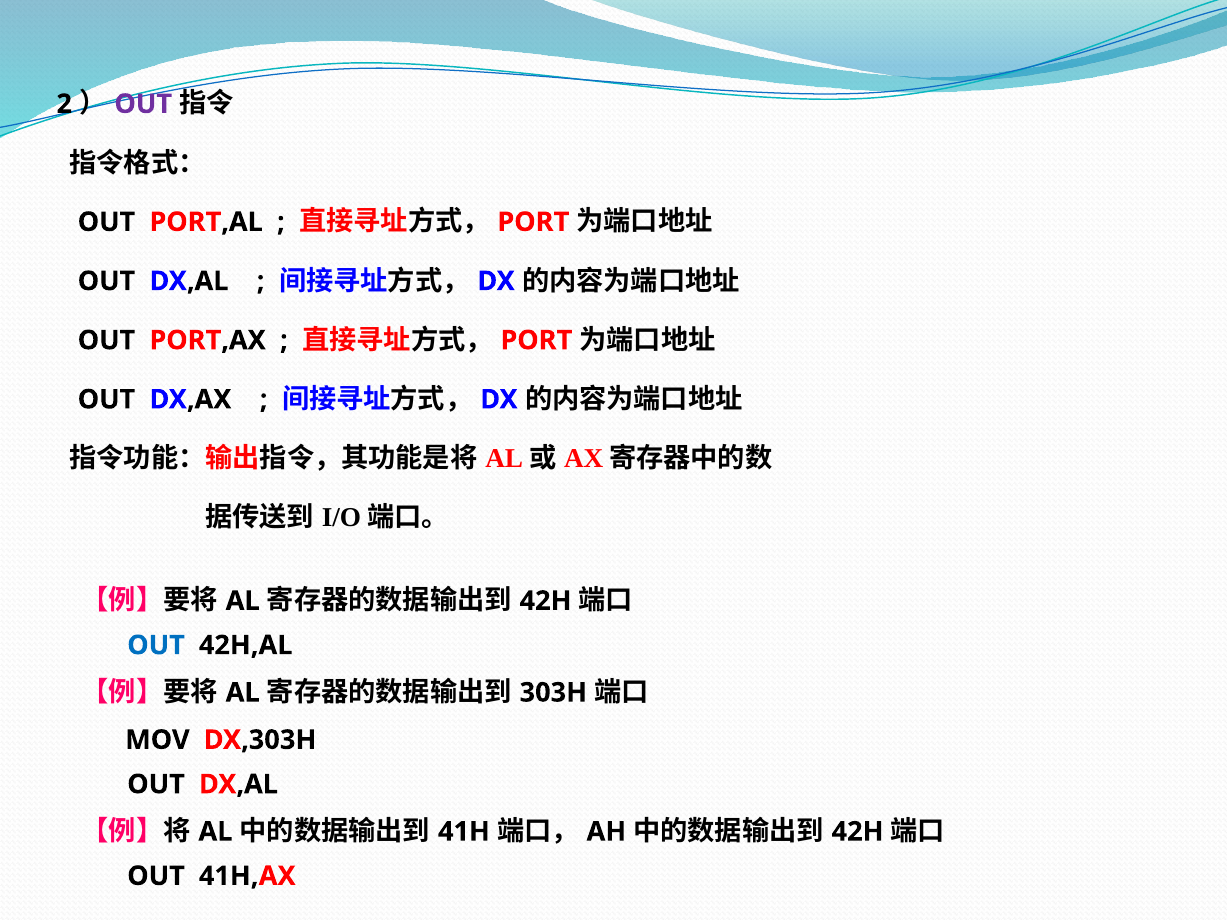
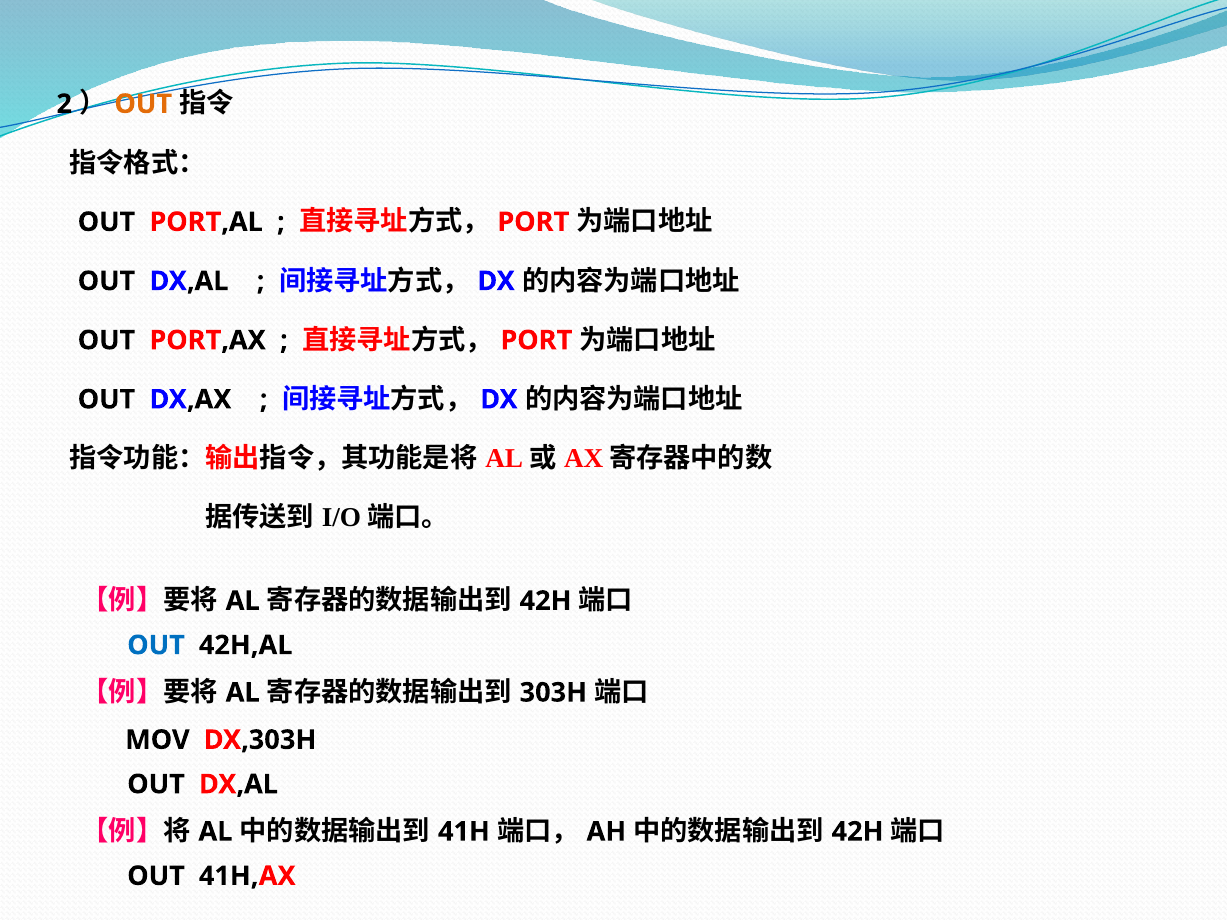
OUT colour: purple -> orange (143, 104)
